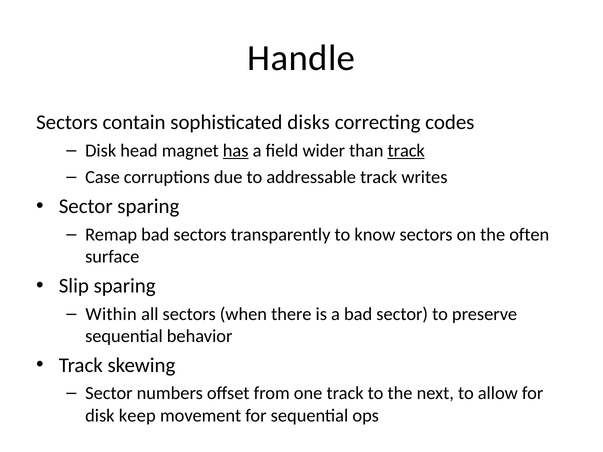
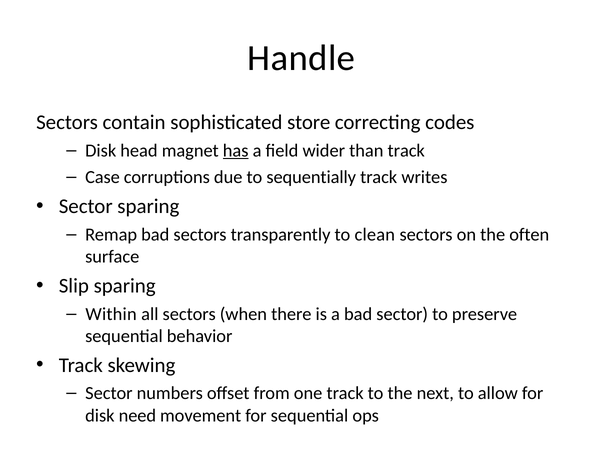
disks: disks -> store (309, 123)
track underline: present -> none (406, 151)
addressable: addressable -> sequentially (311, 178)
know: know -> clean (375, 235)
keep: keep -> need (137, 416)
